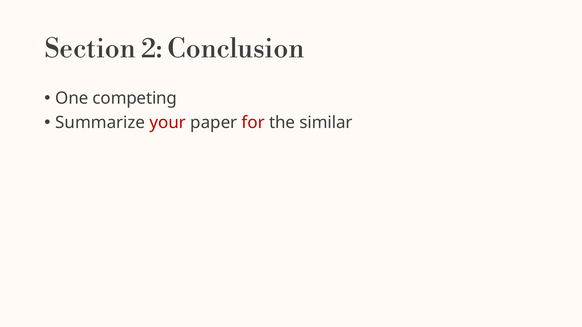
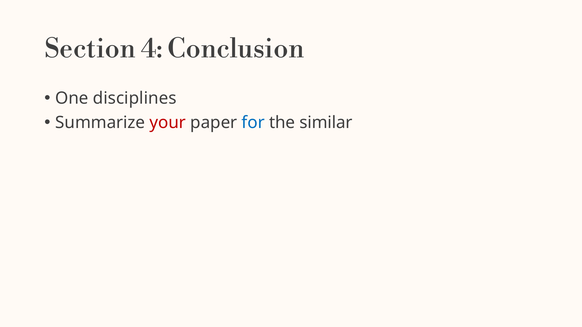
2: 2 -> 4 (152, 49)
competing: competing -> disciplines (135, 98)
for colour: red -> blue (253, 123)
